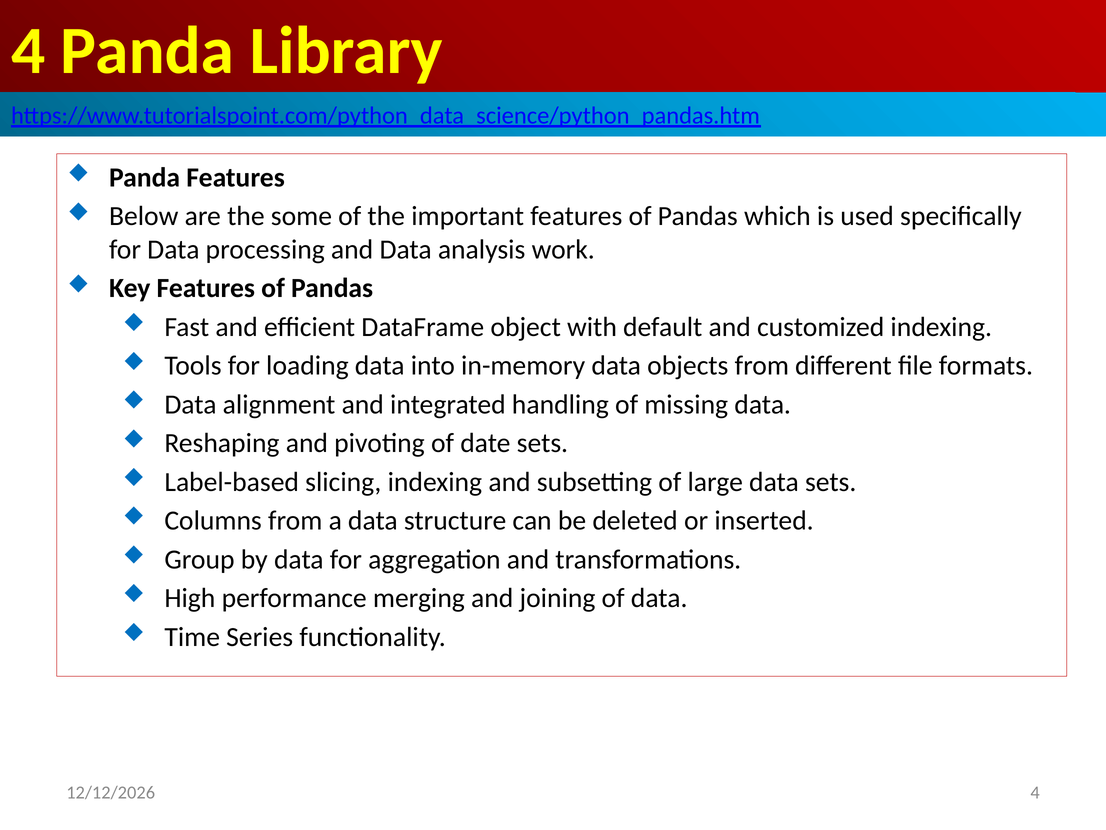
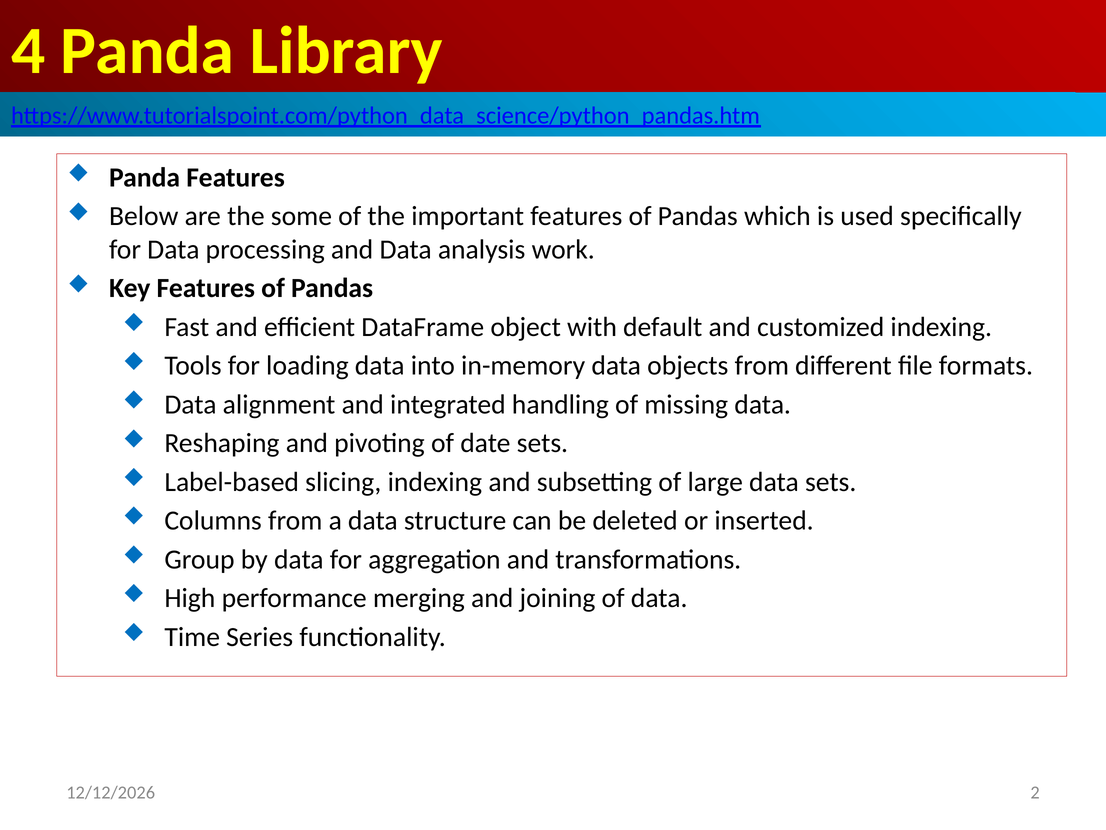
4: 4 -> 2 (1035, 792)
